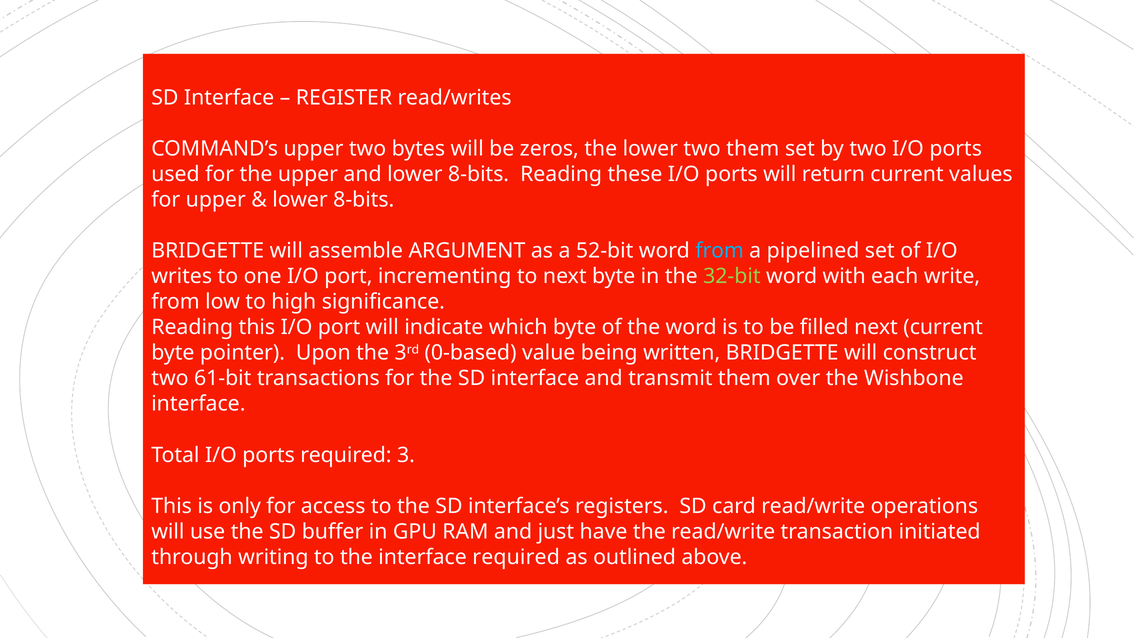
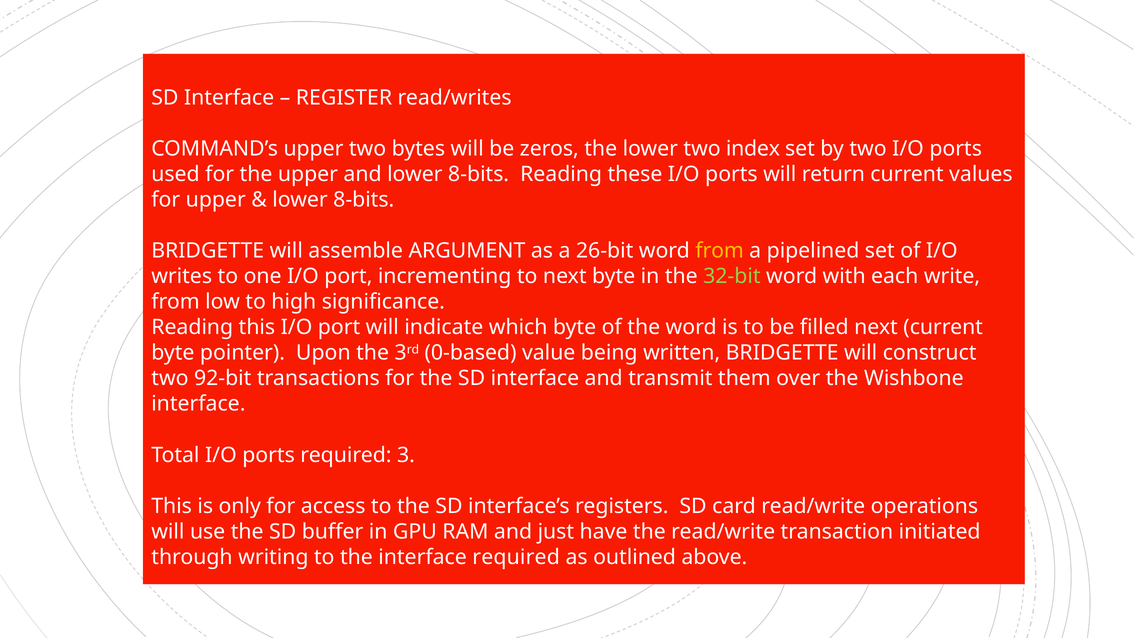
two them: them -> index (753, 149)
52-bit: 52-bit -> 26-bit (605, 251)
from colour: light blue -> yellow (720, 251)
61-bit: 61-bit -> 92-bit (223, 378)
